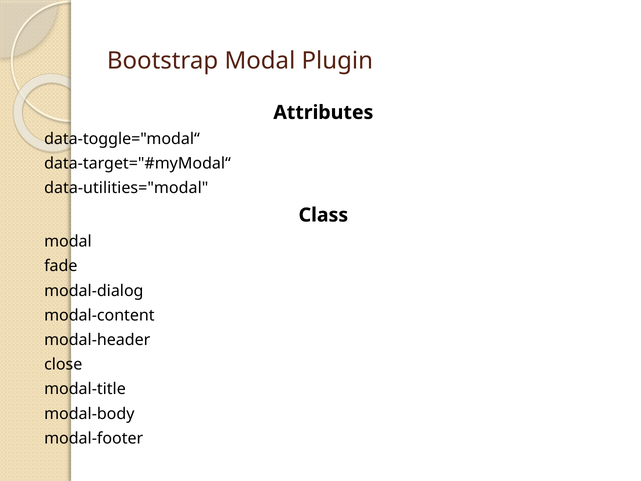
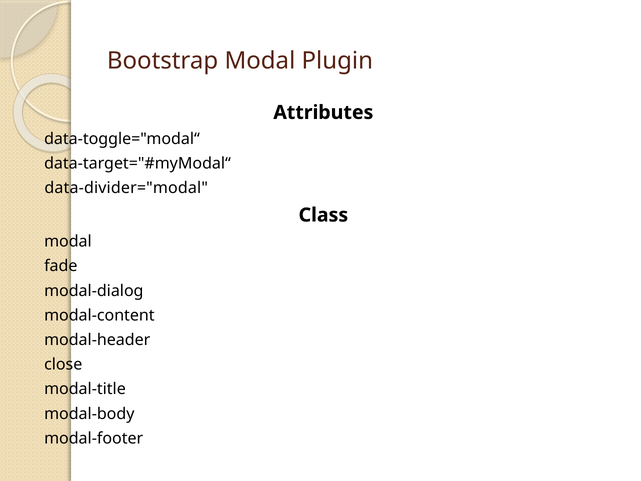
data-utilities="modal: data-utilities="modal -> data-divider="modal (126, 188)
